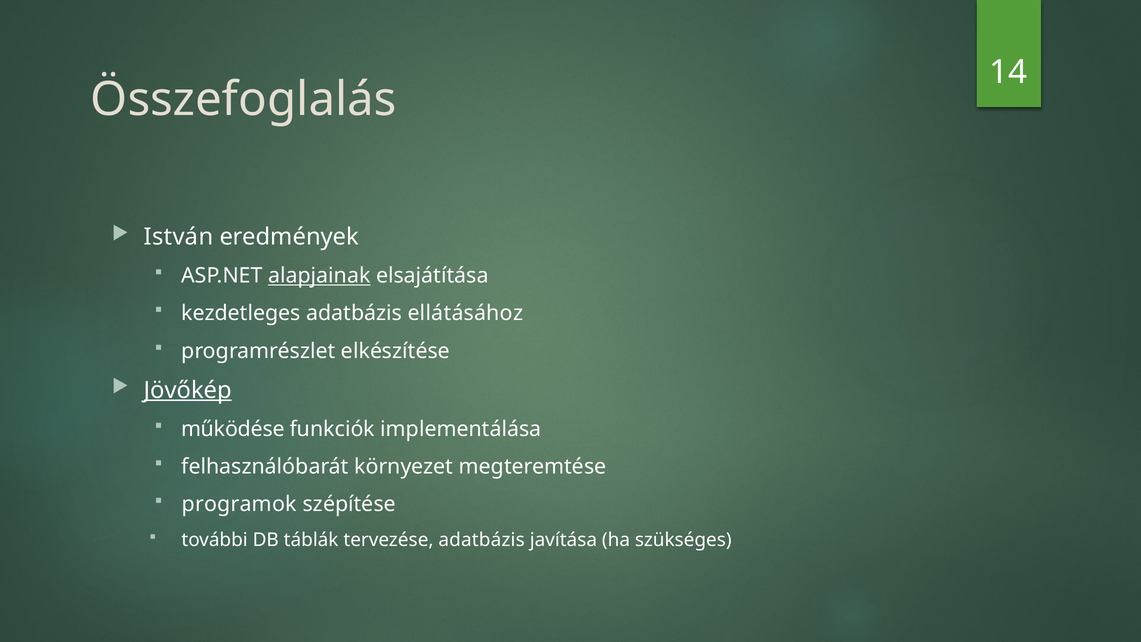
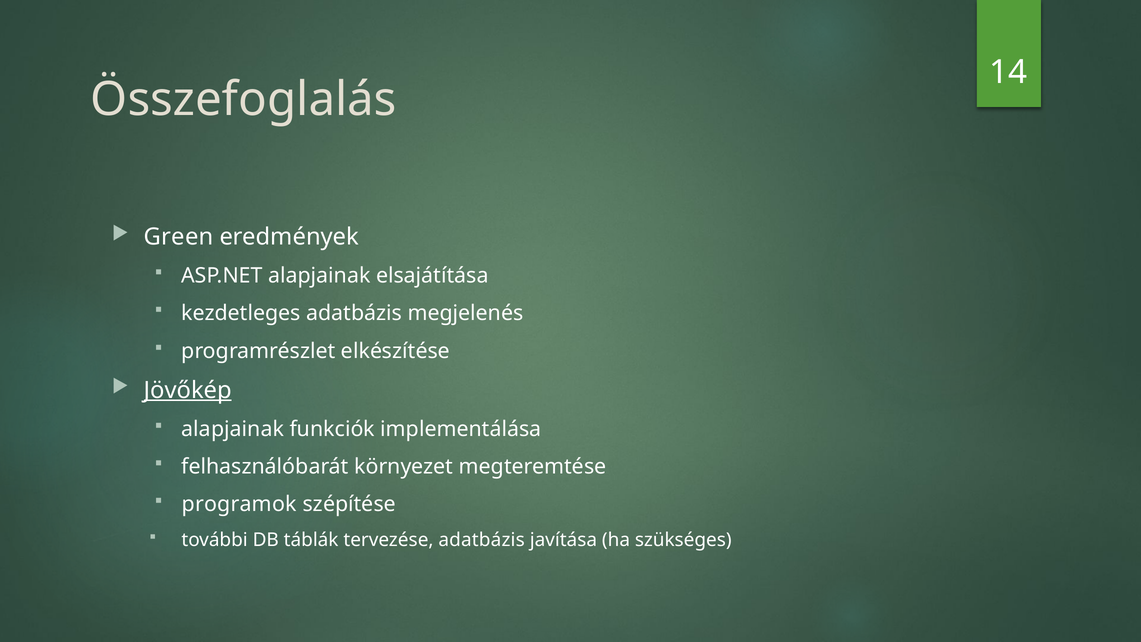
István: István -> Green (179, 237)
alapjainak underline: present -> none (319, 276)
ellátásához: ellátásához -> megjelenés (466, 313)
működése: működése -> alapjainak (233, 429)
